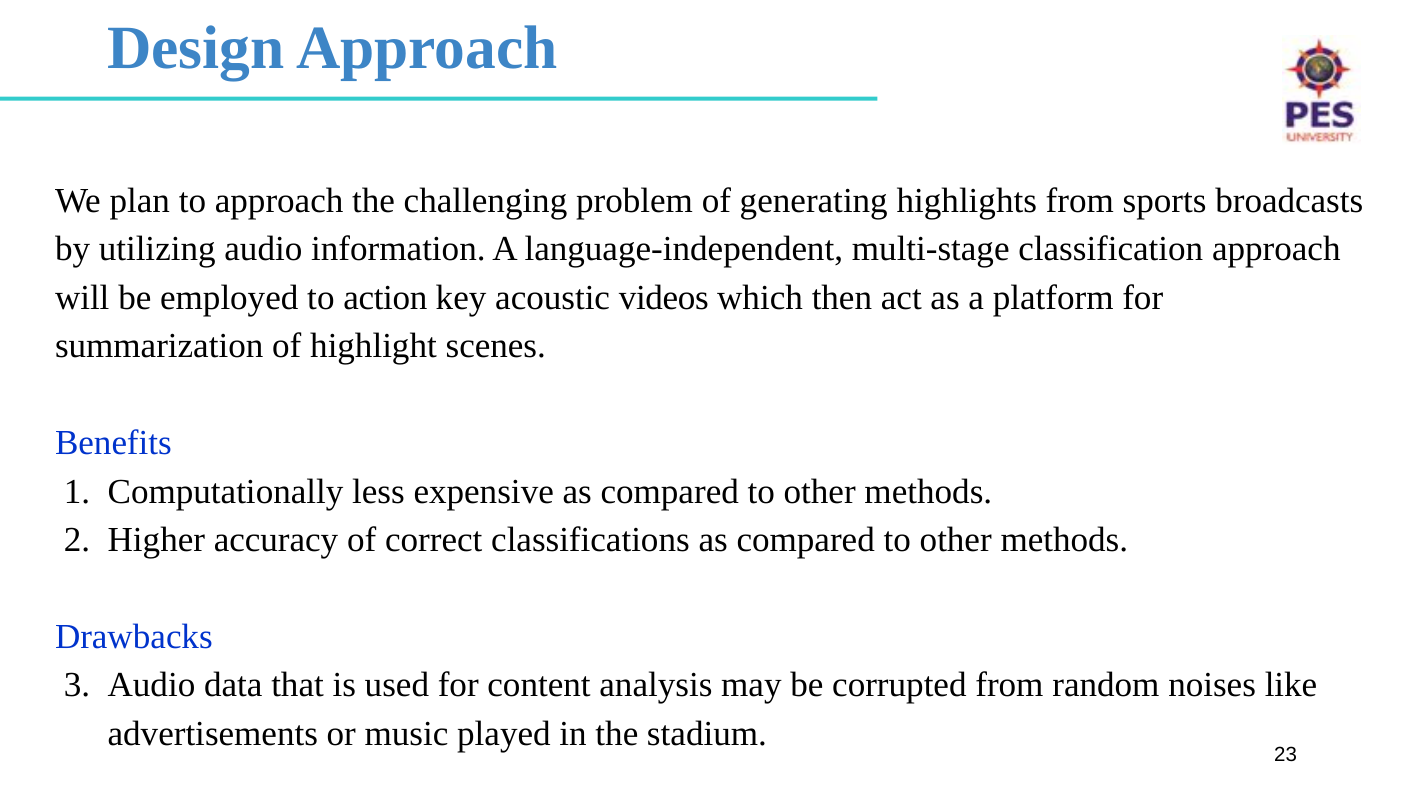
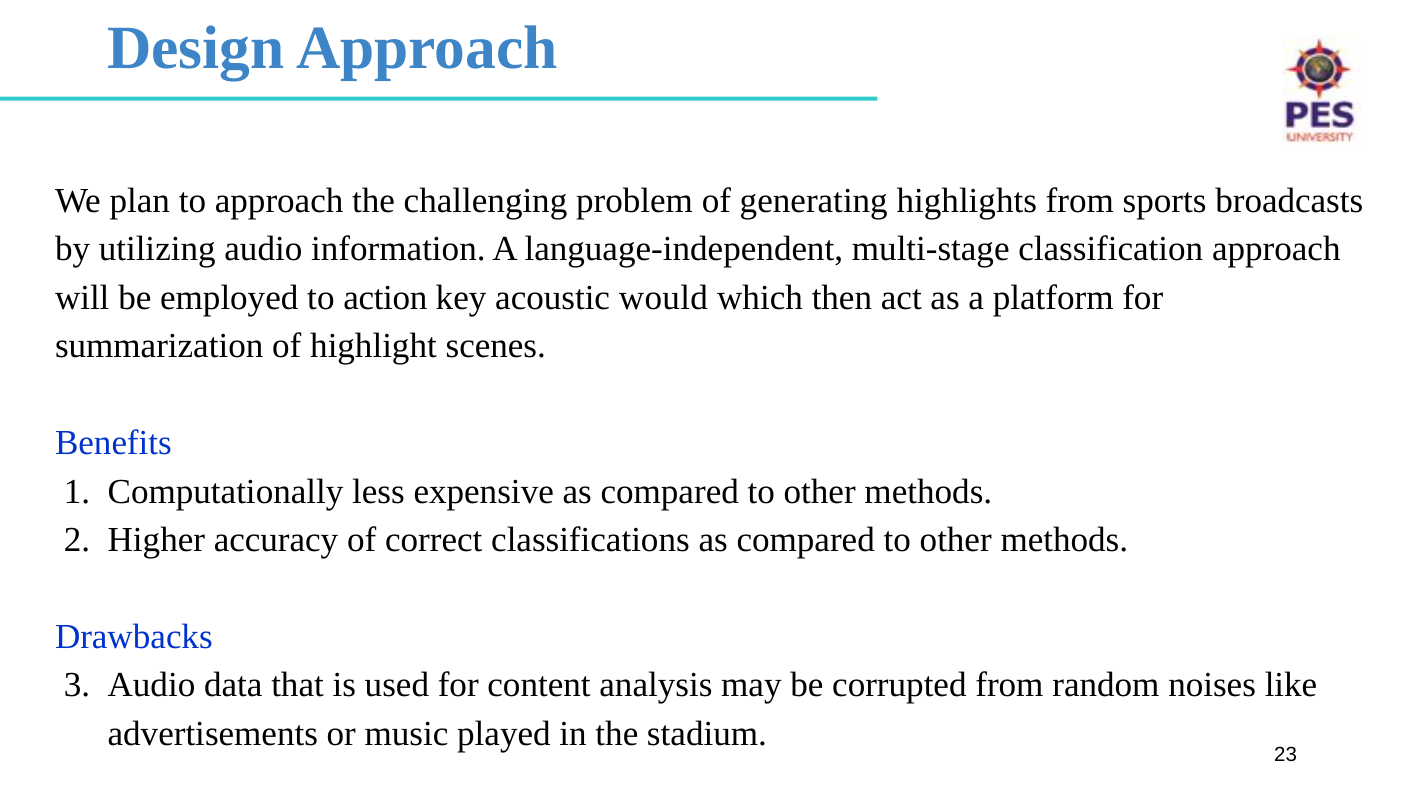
videos: videos -> would (663, 298)
